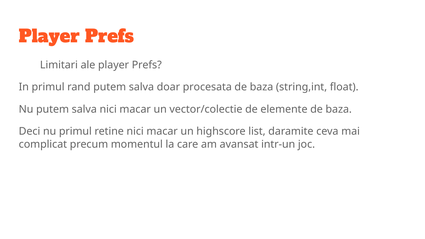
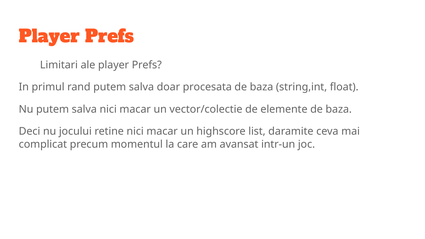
nu primul: primul -> jocului (75, 131)
